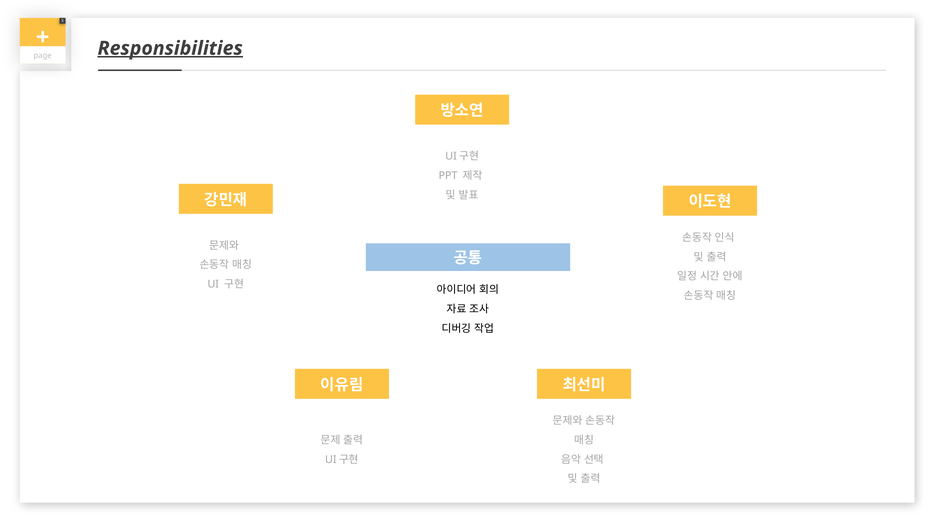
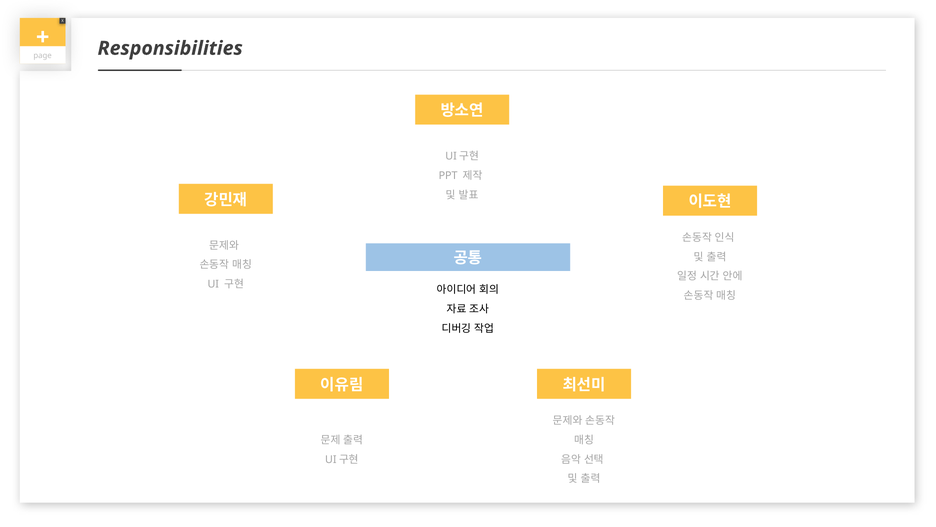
Responsibilities underline: present -> none (170, 48)
